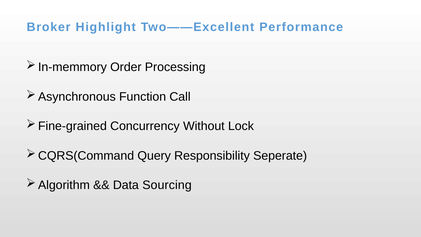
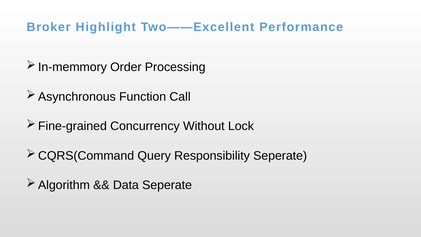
Data Sourcing: Sourcing -> Seperate (167, 185)
